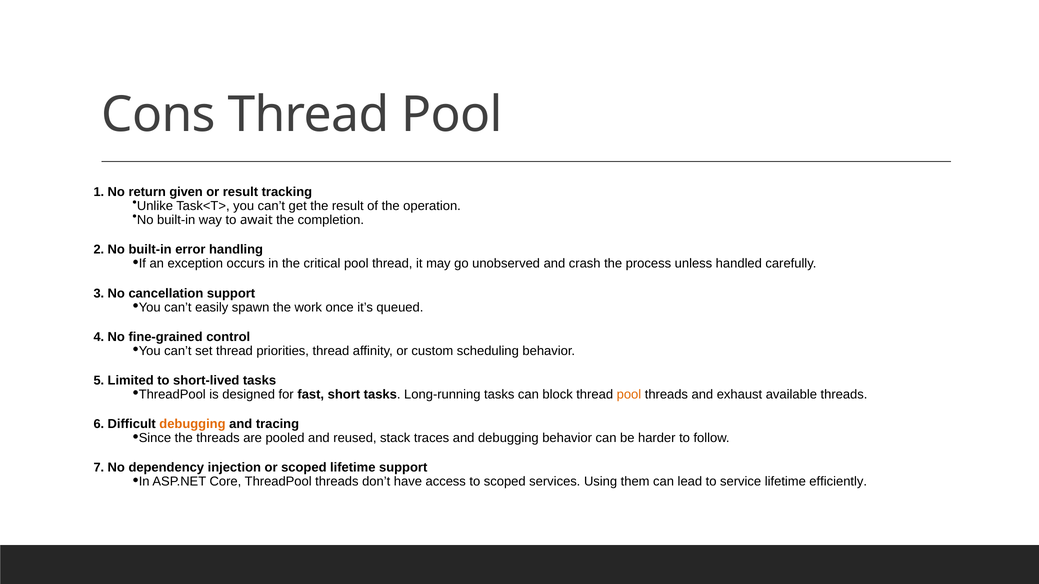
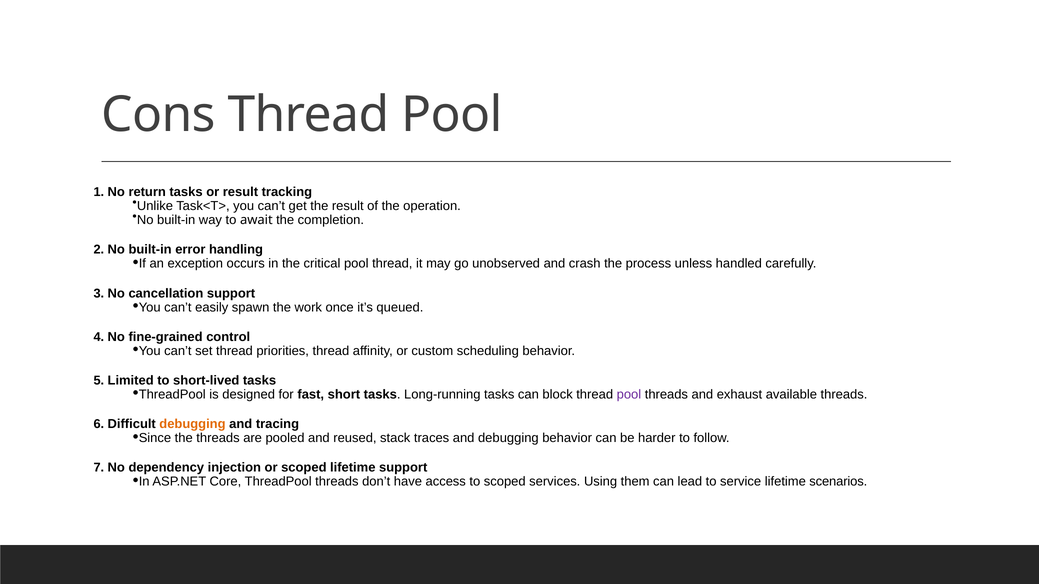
return given: given -> tasks (186, 192)
pool colour: orange -> purple (629, 395)
efficiently: efficiently -> scenarios (838, 482)
